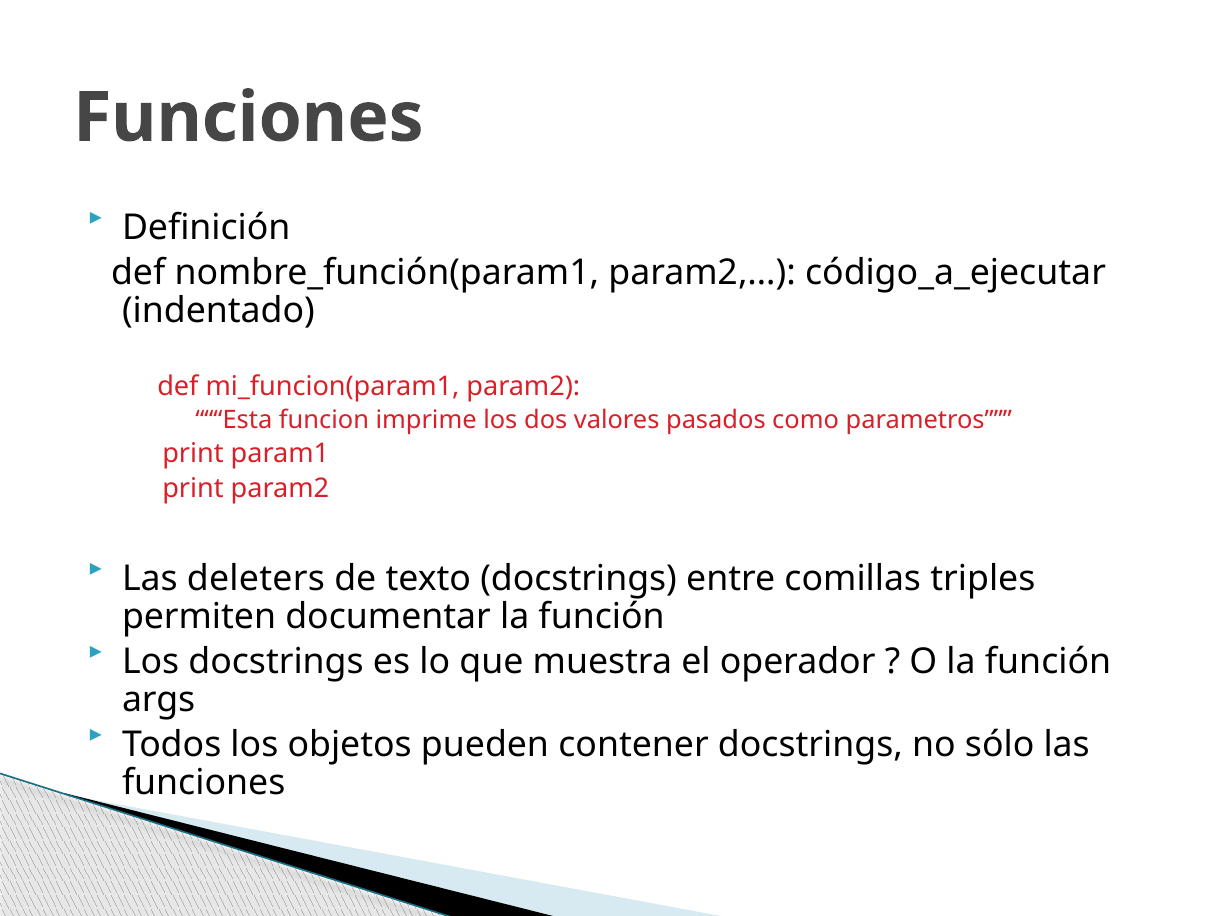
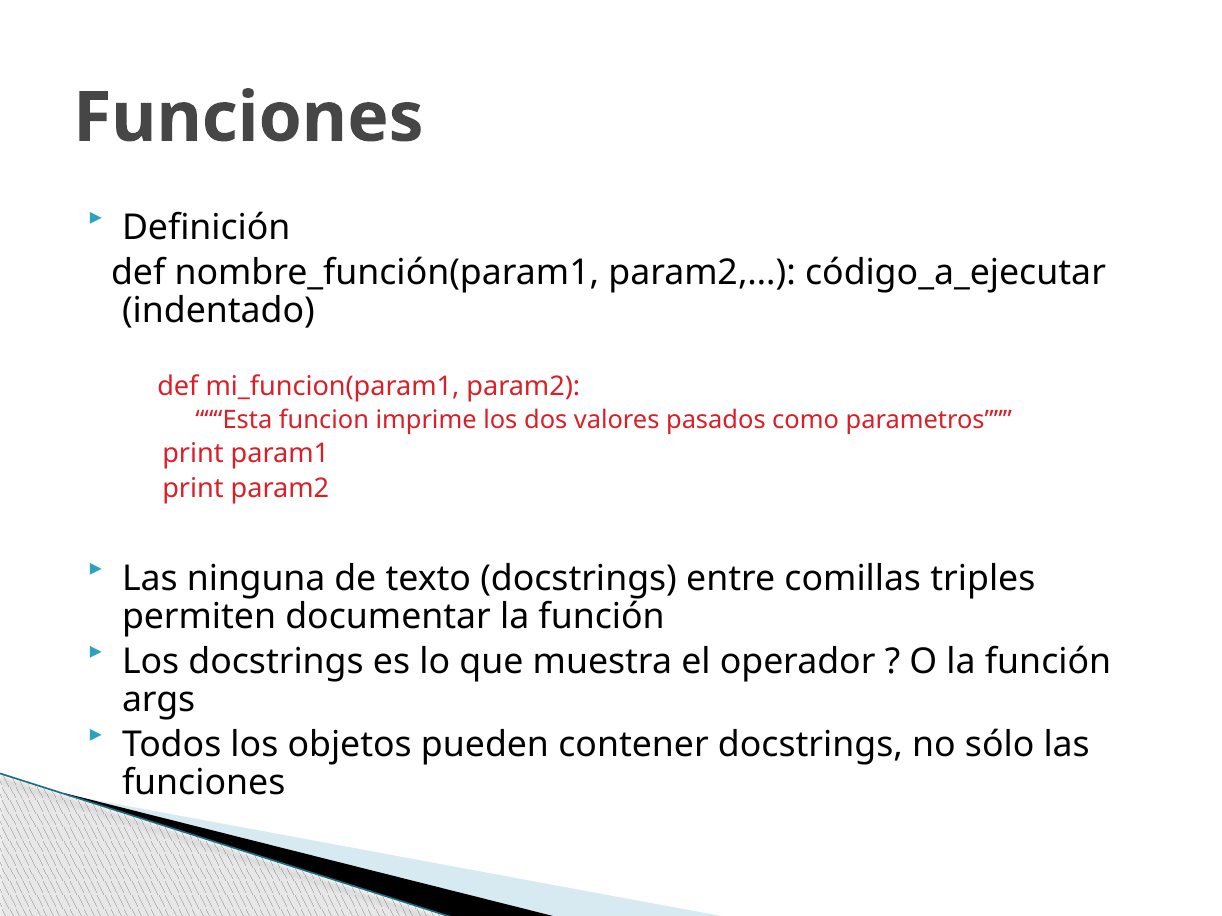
deleters: deleters -> ninguna (256, 579)
